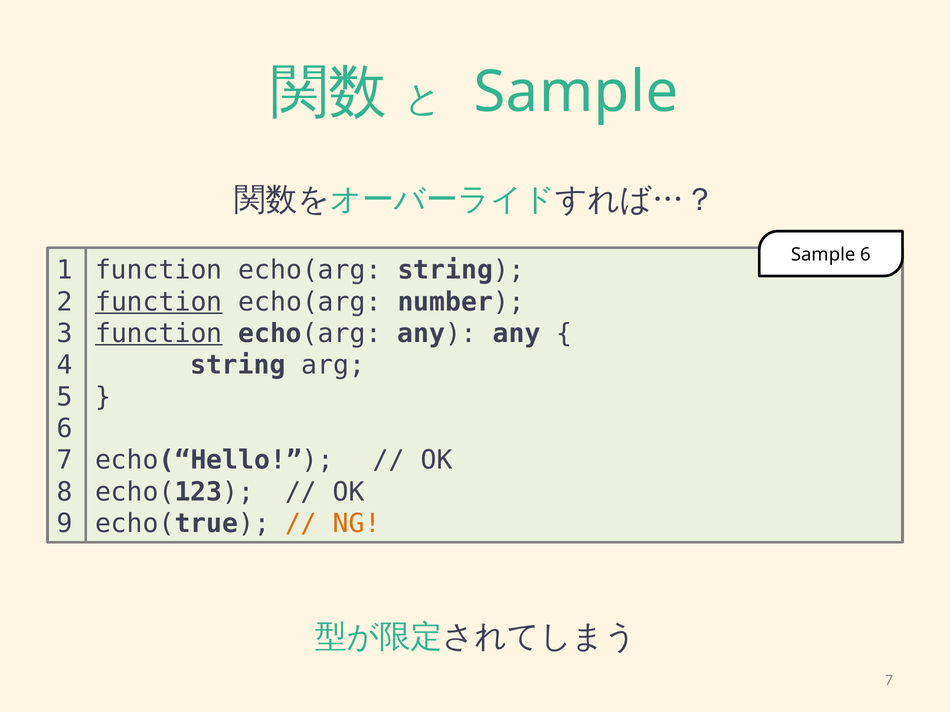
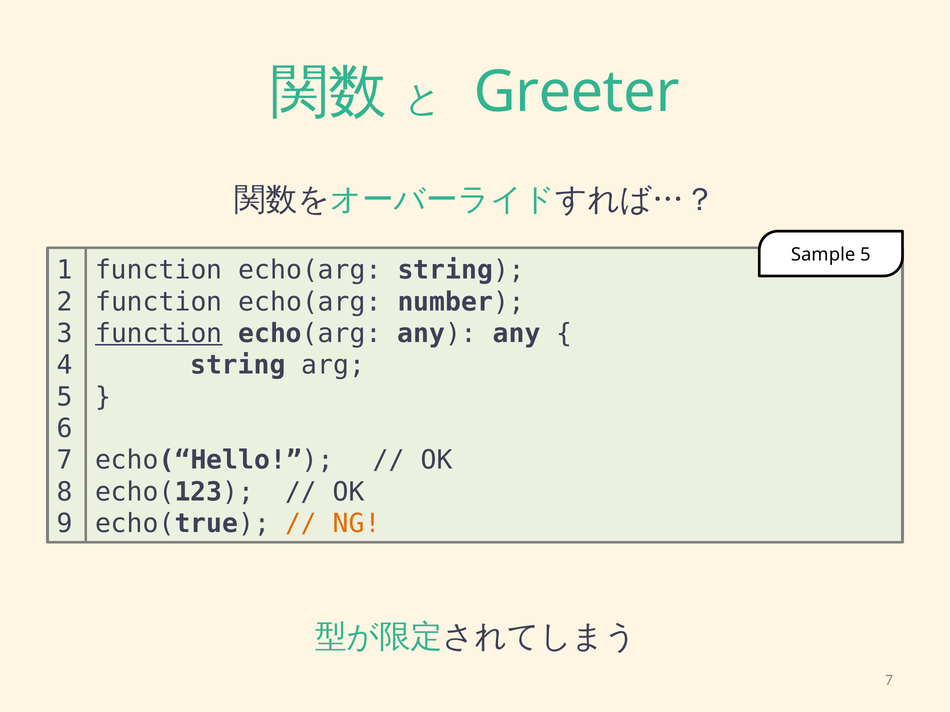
Sample: Sample -> Greeter (577, 92)
Sample 6: 6 -> 5 (865, 255)
function underline: present -> none (159, 302)
